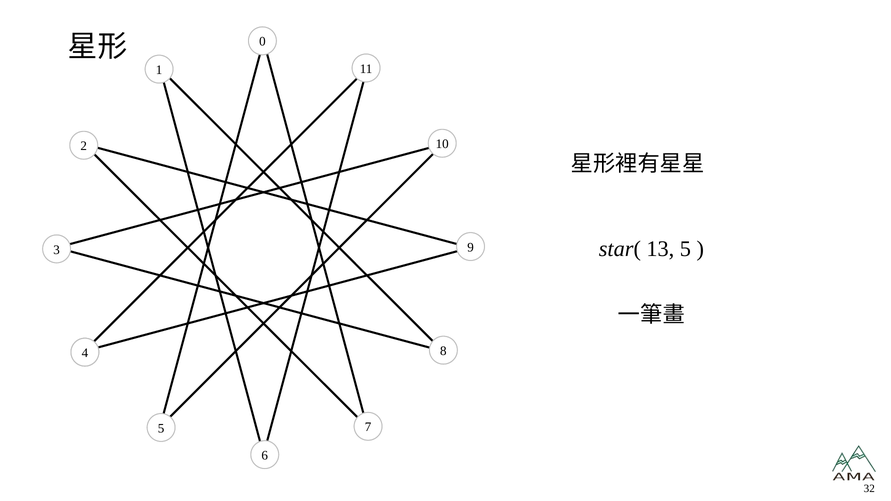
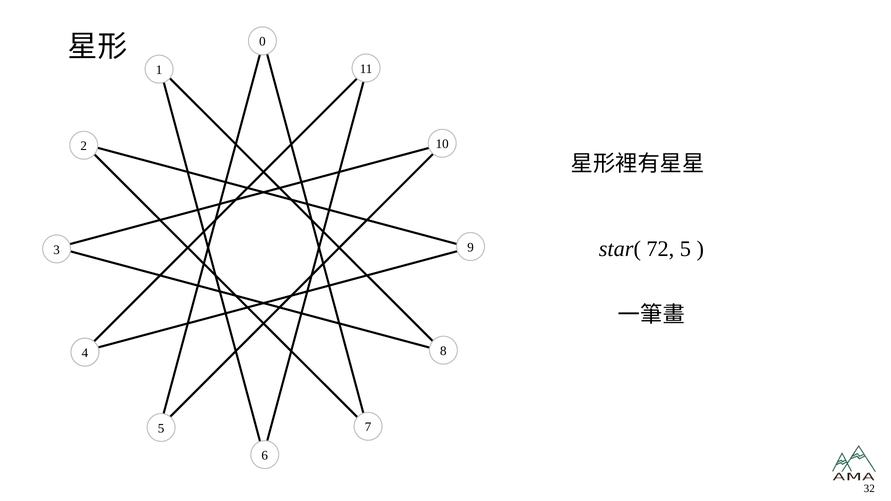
star( 13: 13 -> 72 (660, 249)
